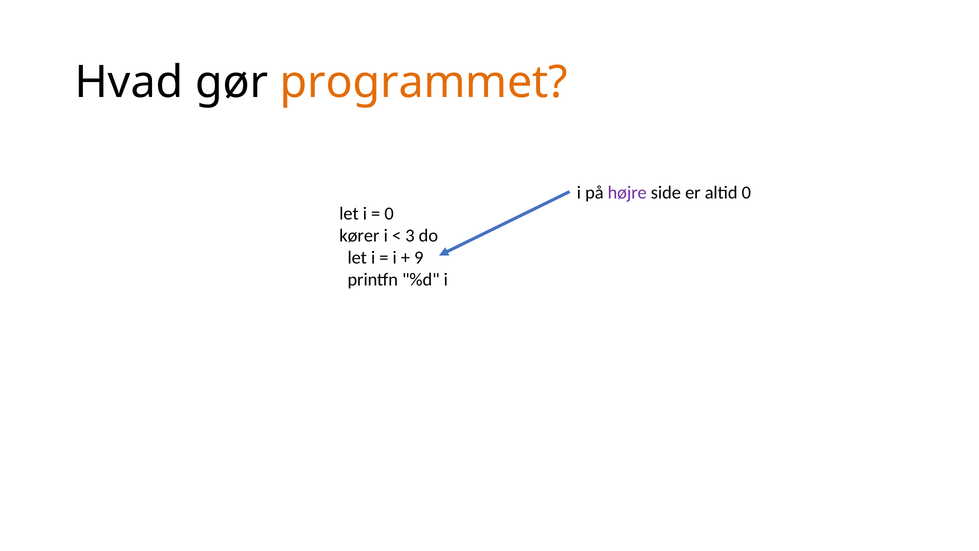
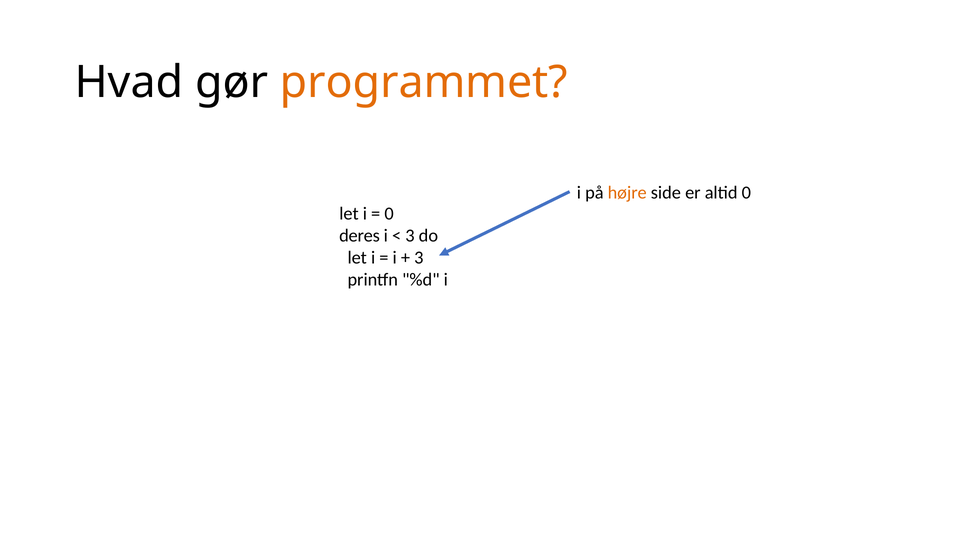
højre colour: purple -> orange (627, 193)
kører: kører -> deres (359, 236)
9: 9 -> 3 (419, 258)
